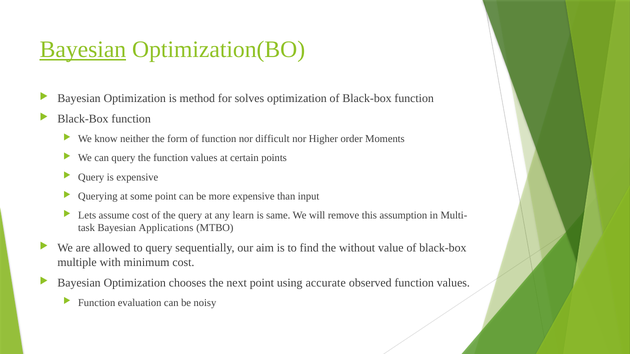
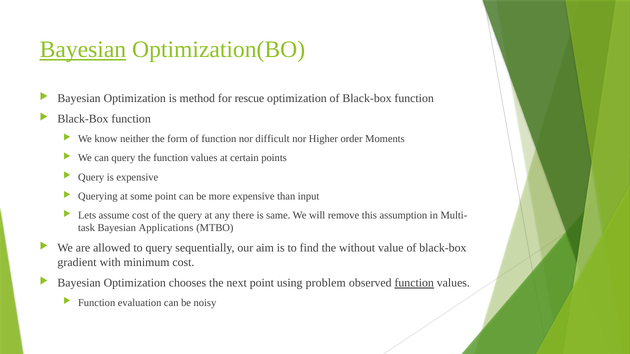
solves: solves -> rescue (249, 98)
learn: learn -> there (243, 216)
multiple: multiple -> gradient (77, 262)
accurate: accurate -> problem (326, 283)
function underline: none -> present (414, 283)
